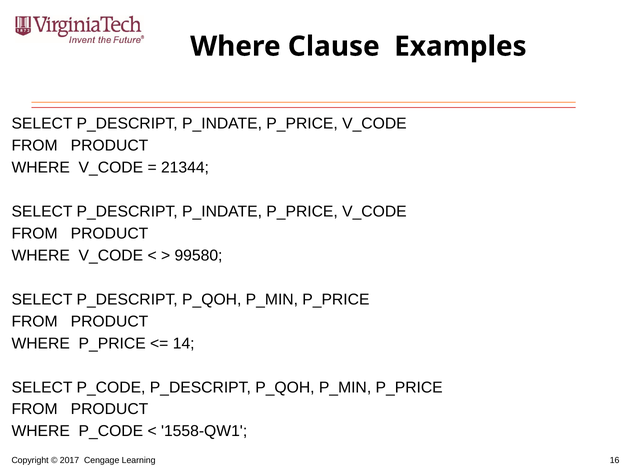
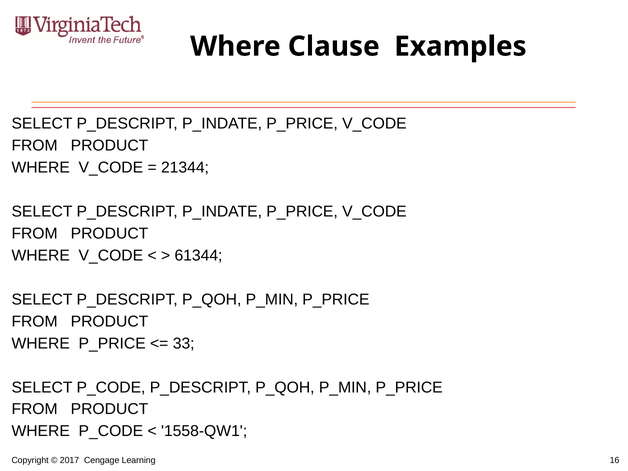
99580: 99580 -> 61344 (198, 255)
14: 14 -> 33 (184, 343)
